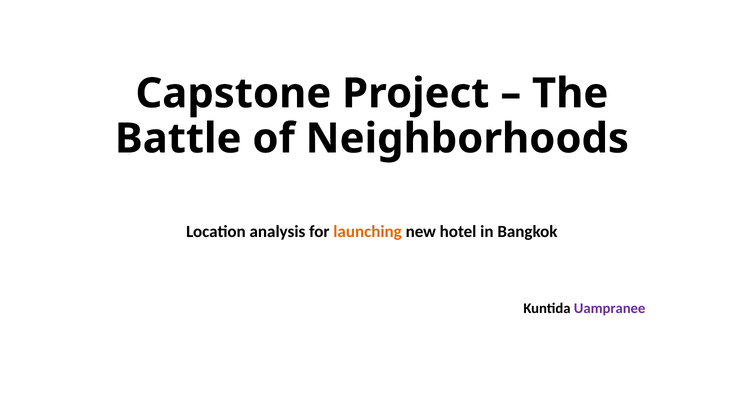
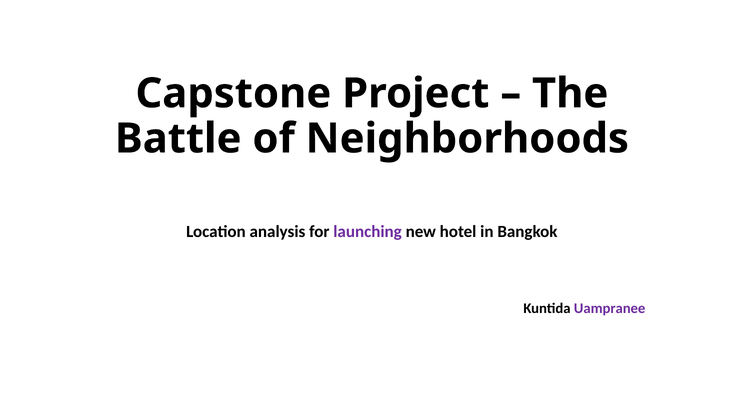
launching colour: orange -> purple (368, 232)
